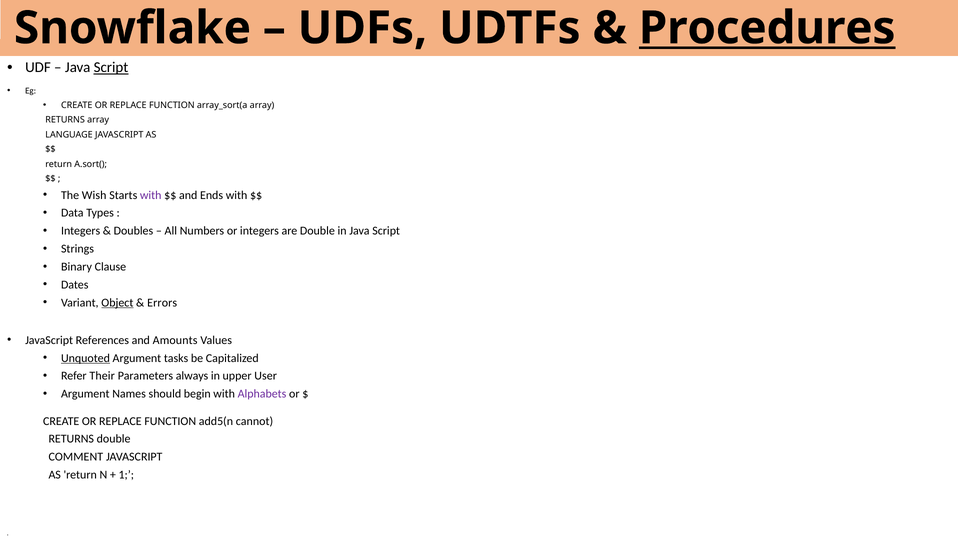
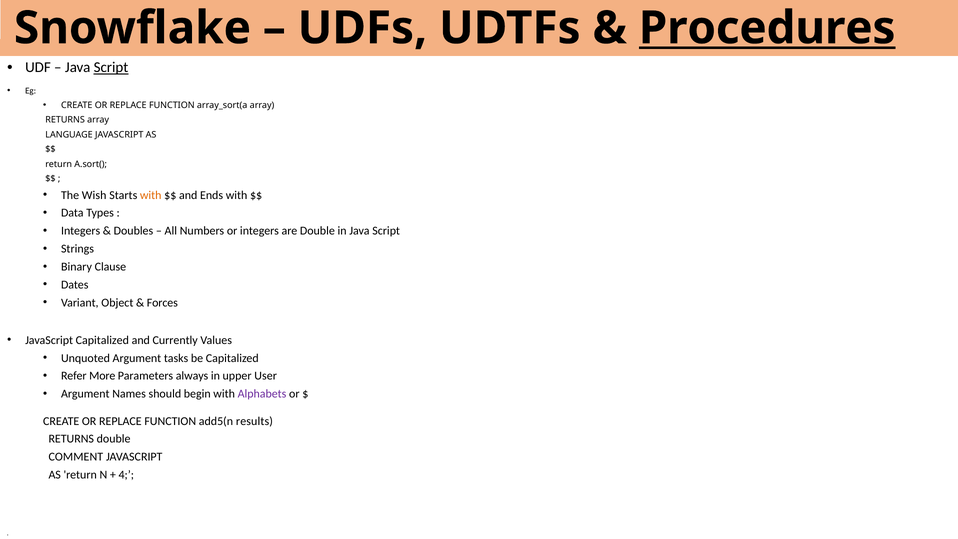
with colour: purple -> orange (151, 195)
Object underline: present -> none (117, 303)
Errors: Errors -> Forces (162, 303)
JavaScript References: References -> Capitalized (102, 340)
Amounts: Amounts -> Currently (175, 340)
Unquoted underline: present -> none (86, 358)
Their: Their -> More (102, 376)
cannot: cannot -> results (254, 421)
1: 1 -> 4 (126, 475)
